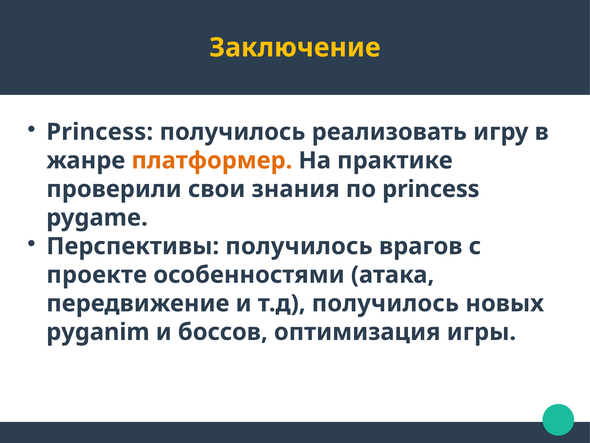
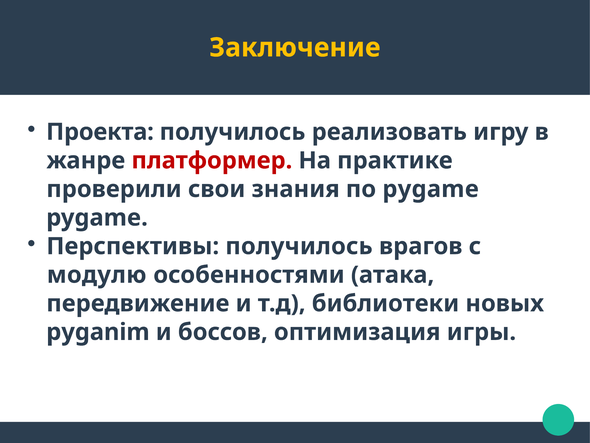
Princess: Princess -> Проекта (100, 132)
платформер colour: orange -> red (212, 160)
по princess: princess -> pygame (431, 189)
проекте: проекте -> модулю (97, 275)
т.д получилось: получилось -> библиотеки (385, 303)
